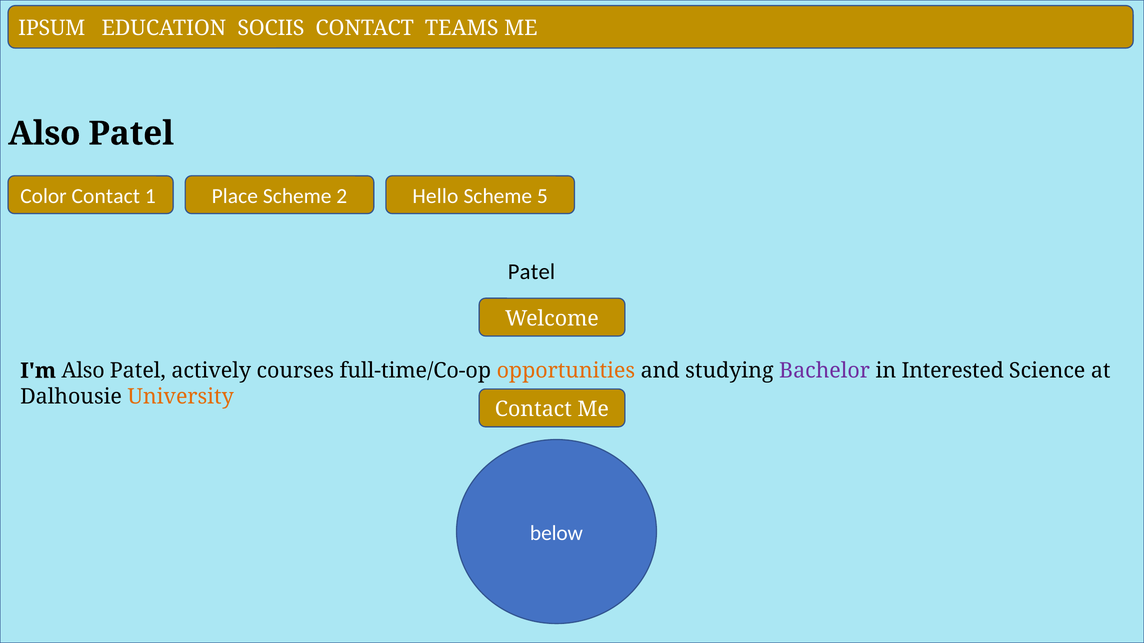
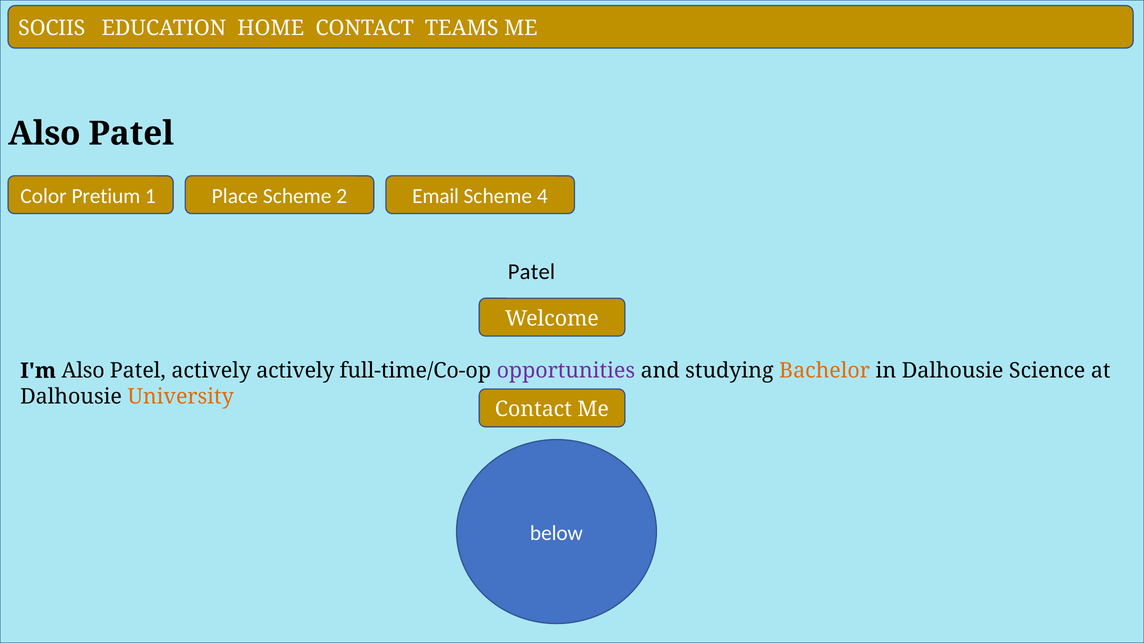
IPSUM: IPSUM -> SOCIIS (52, 28)
SOCIIS: SOCIIS -> HOME (271, 28)
Color Contact: Contact -> Pretium (106, 196)
Hello: Hello -> Email (436, 196)
5: 5 -> 4 (542, 196)
actively courses: courses -> actively (295, 371)
opportunities colour: orange -> purple (566, 371)
Bachelor colour: purple -> orange (825, 371)
in Interested: Interested -> Dalhousie (953, 371)
